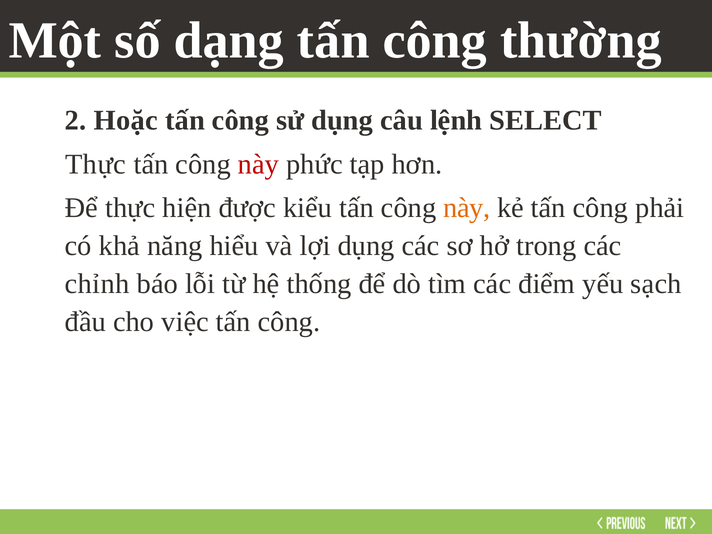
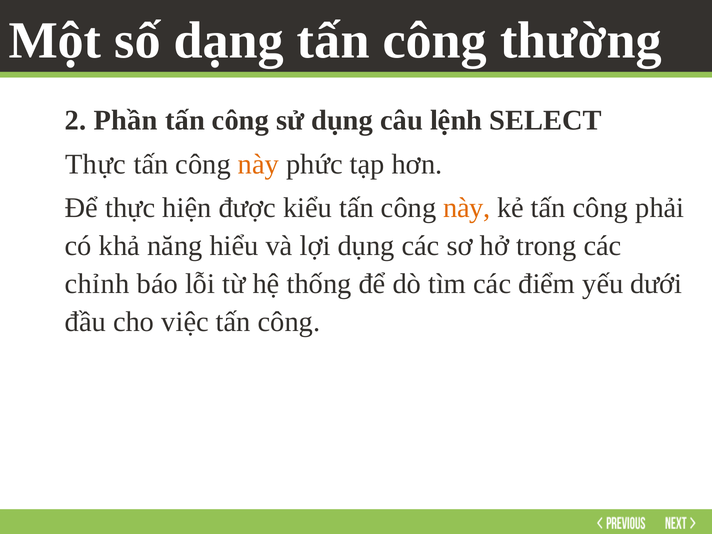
Hoặc: Hoặc -> Phần (126, 121)
này colour: red -> orange (259, 164)
sạch: sạch -> dưới (656, 284)
